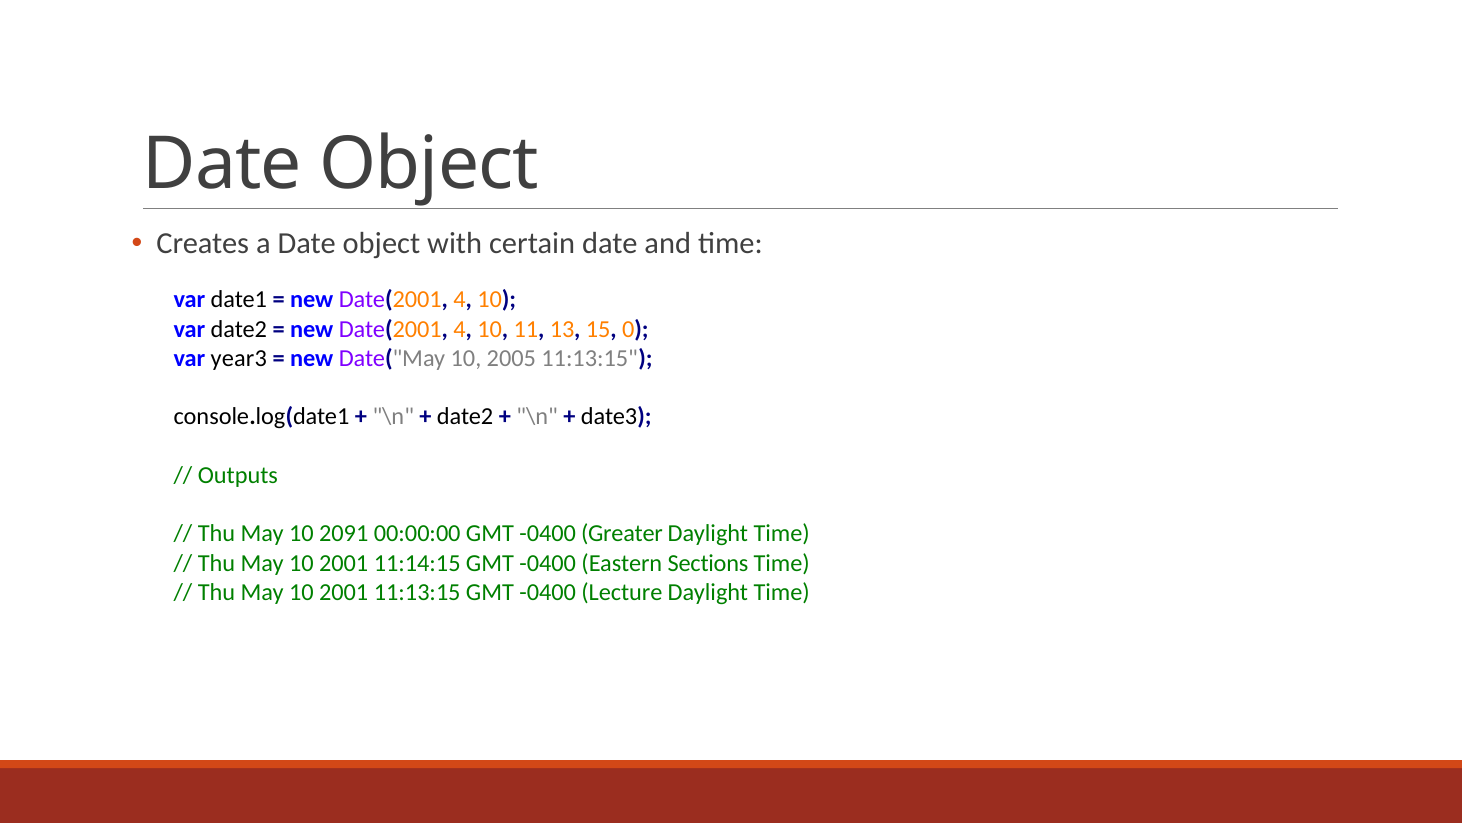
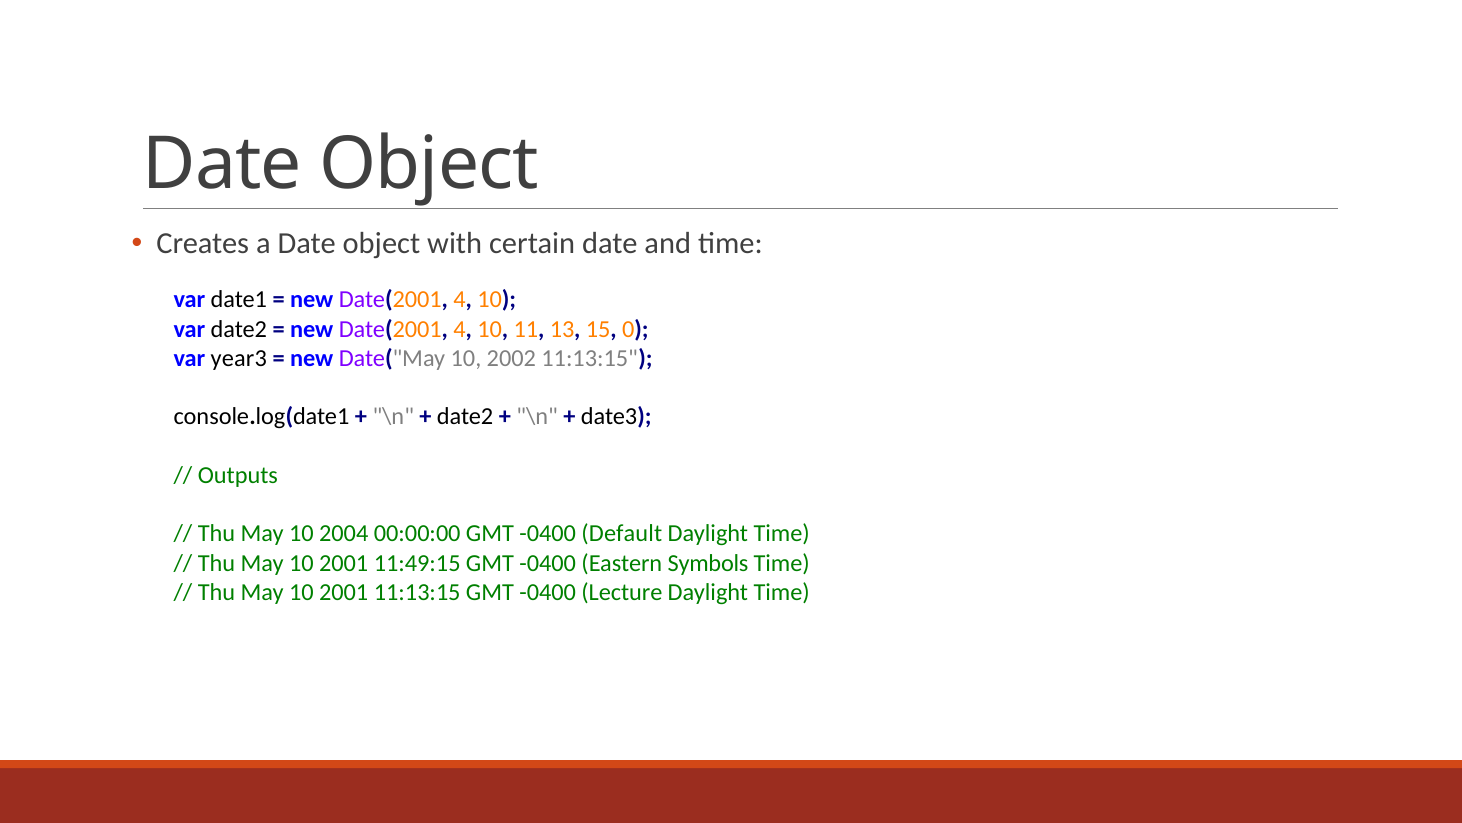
2005: 2005 -> 2002 (511, 358)
2091: 2091 -> 2004 (344, 533)
Greater: Greater -> Default (622, 533)
11:14:15: 11:14:15 -> 11:49:15 (417, 563)
Sections: Sections -> Symbols (708, 563)
